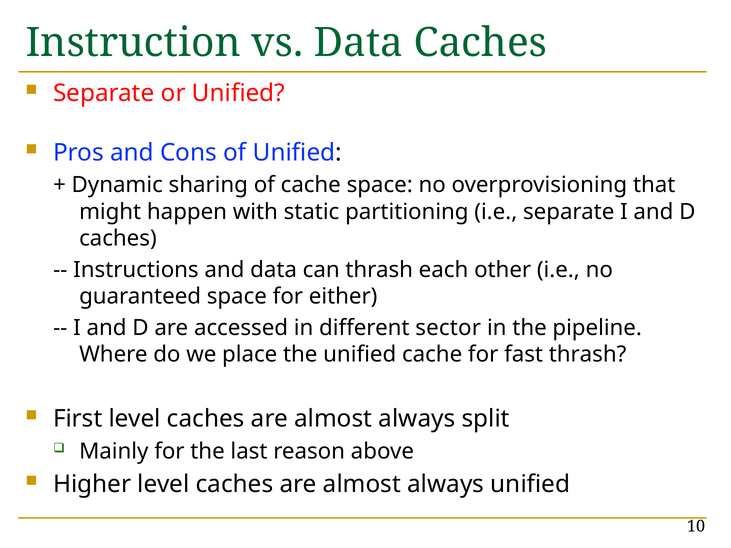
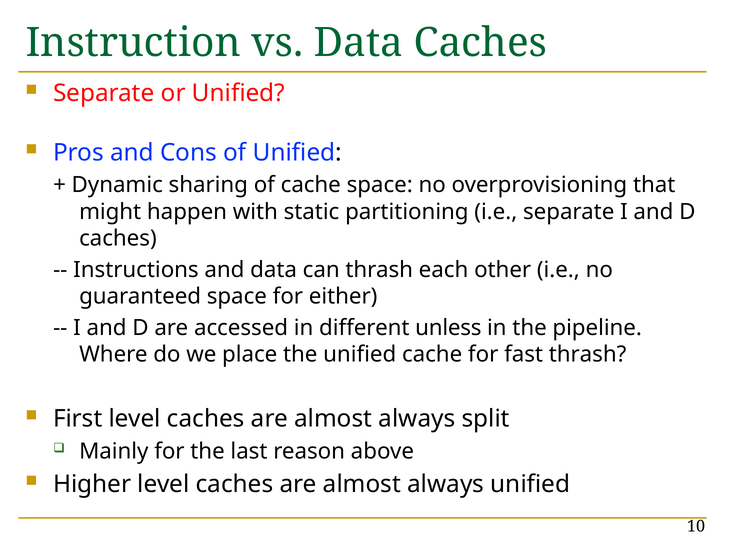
sector: sector -> unless (448, 328)
